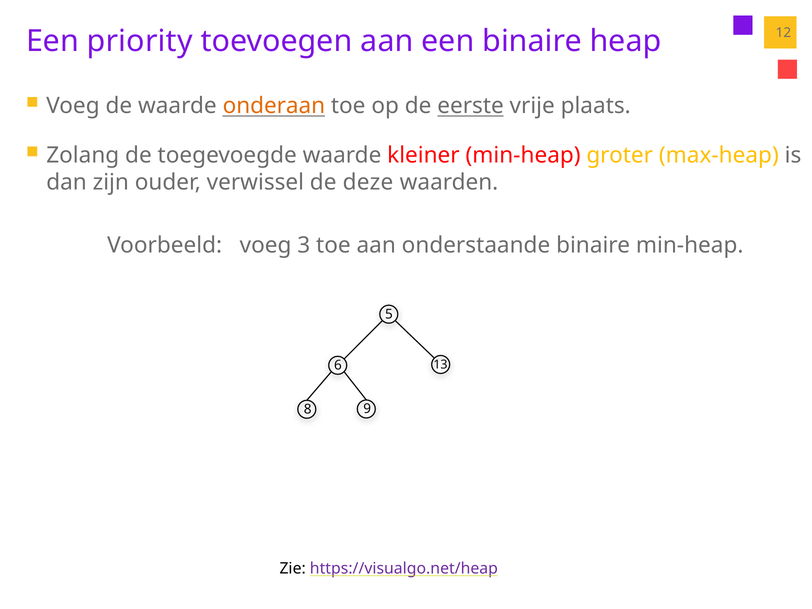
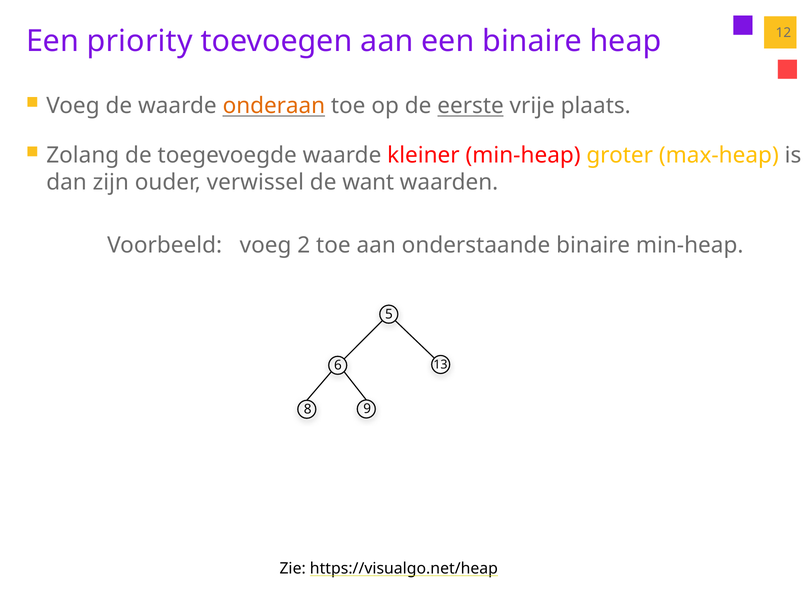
deze: deze -> want (368, 182)
3: 3 -> 2 (304, 245)
https://visualgo.net/heap colour: purple -> black (404, 568)
